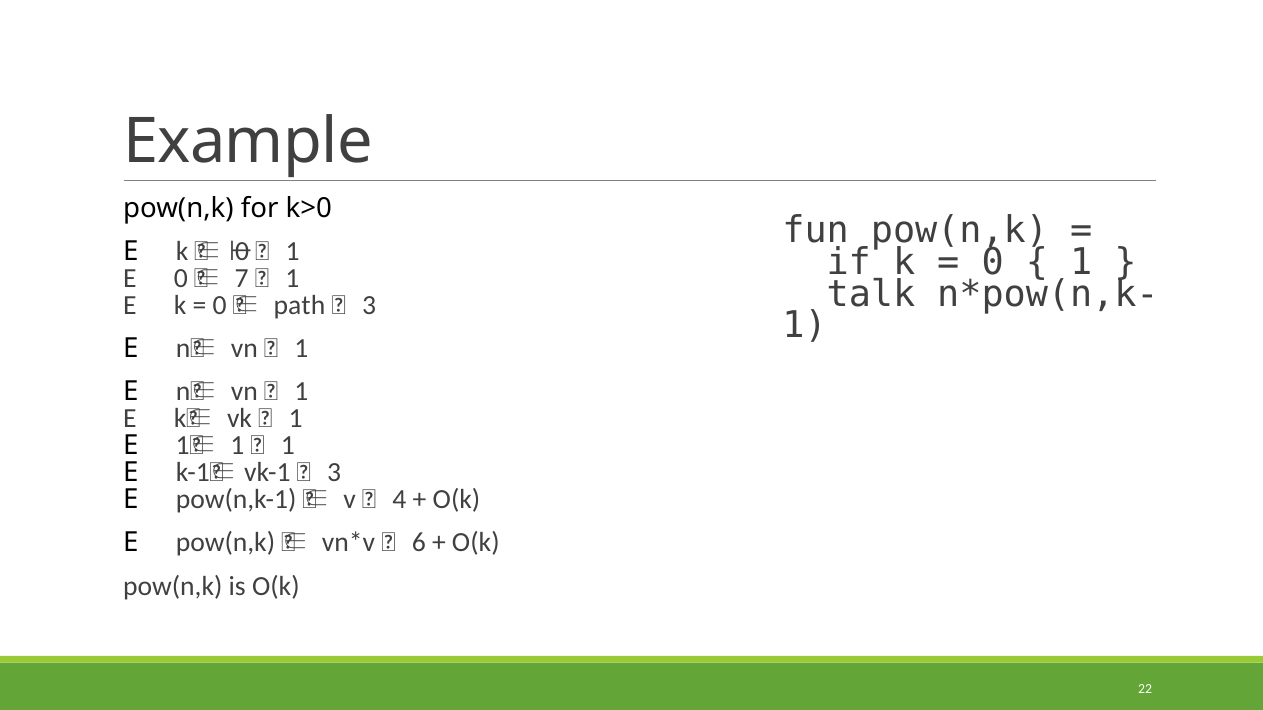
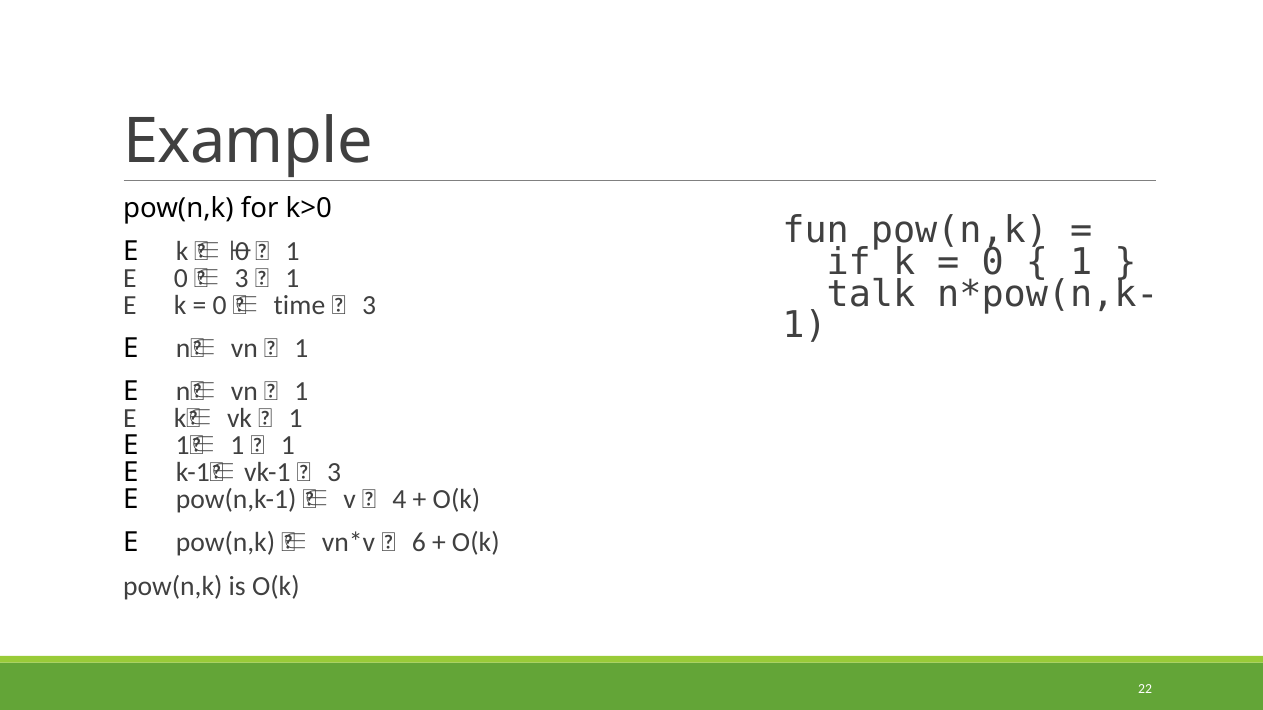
7: 7 -> 3 (242, 279)
path: path -> time (299, 305)
